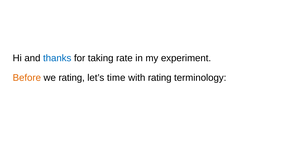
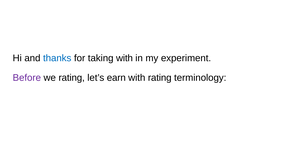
taking rate: rate -> with (124, 58)
Before colour: orange -> purple (27, 78)
time: time -> earn (116, 78)
